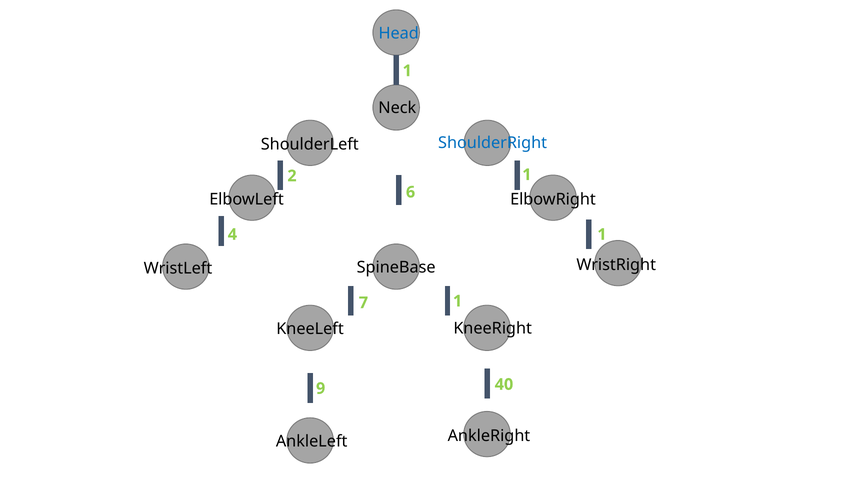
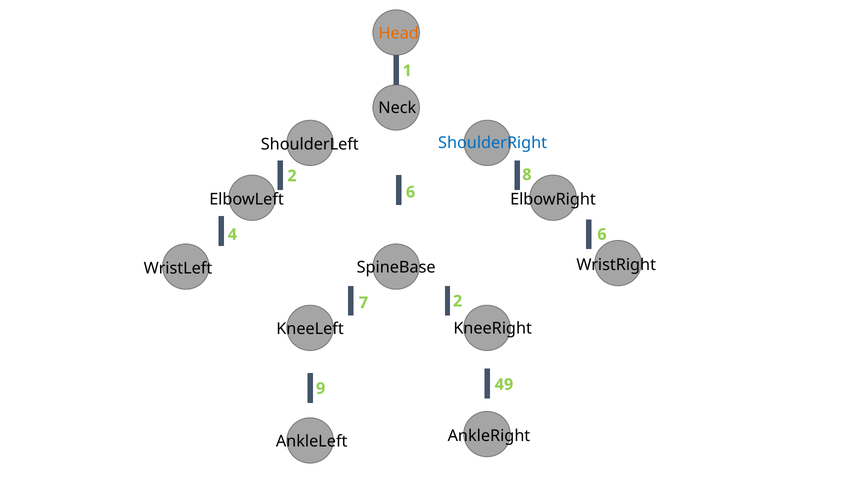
Head colour: blue -> orange (399, 33)
2 1: 1 -> 8 (527, 175)
4 1: 1 -> 6 (602, 234)
7 1: 1 -> 2 (458, 301)
40: 40 -> 49 (504, 384)
